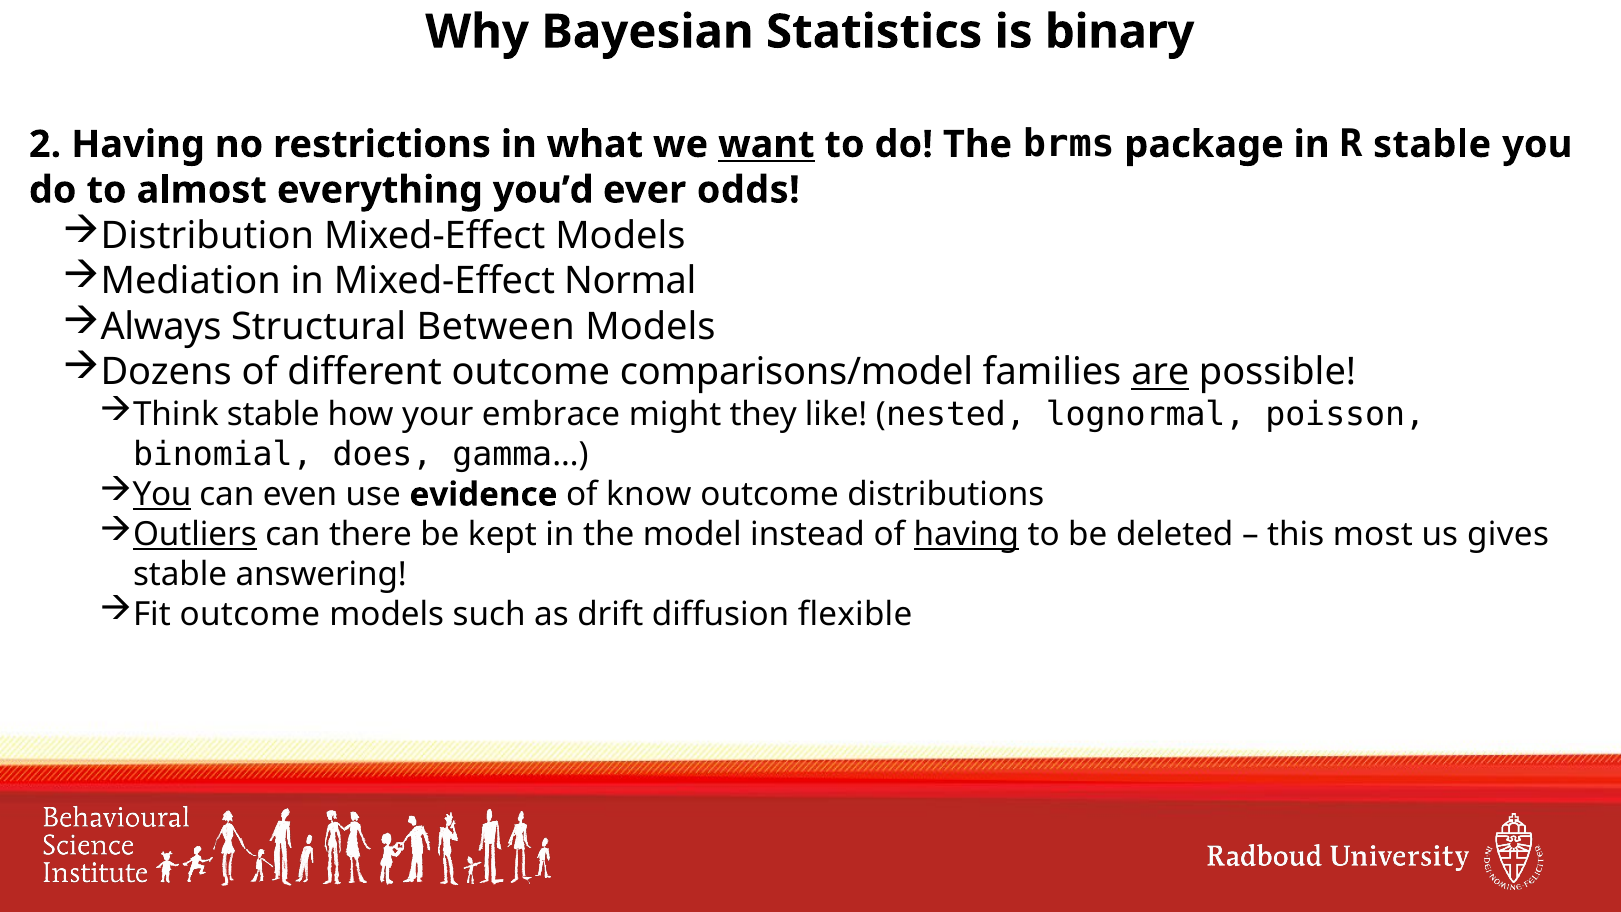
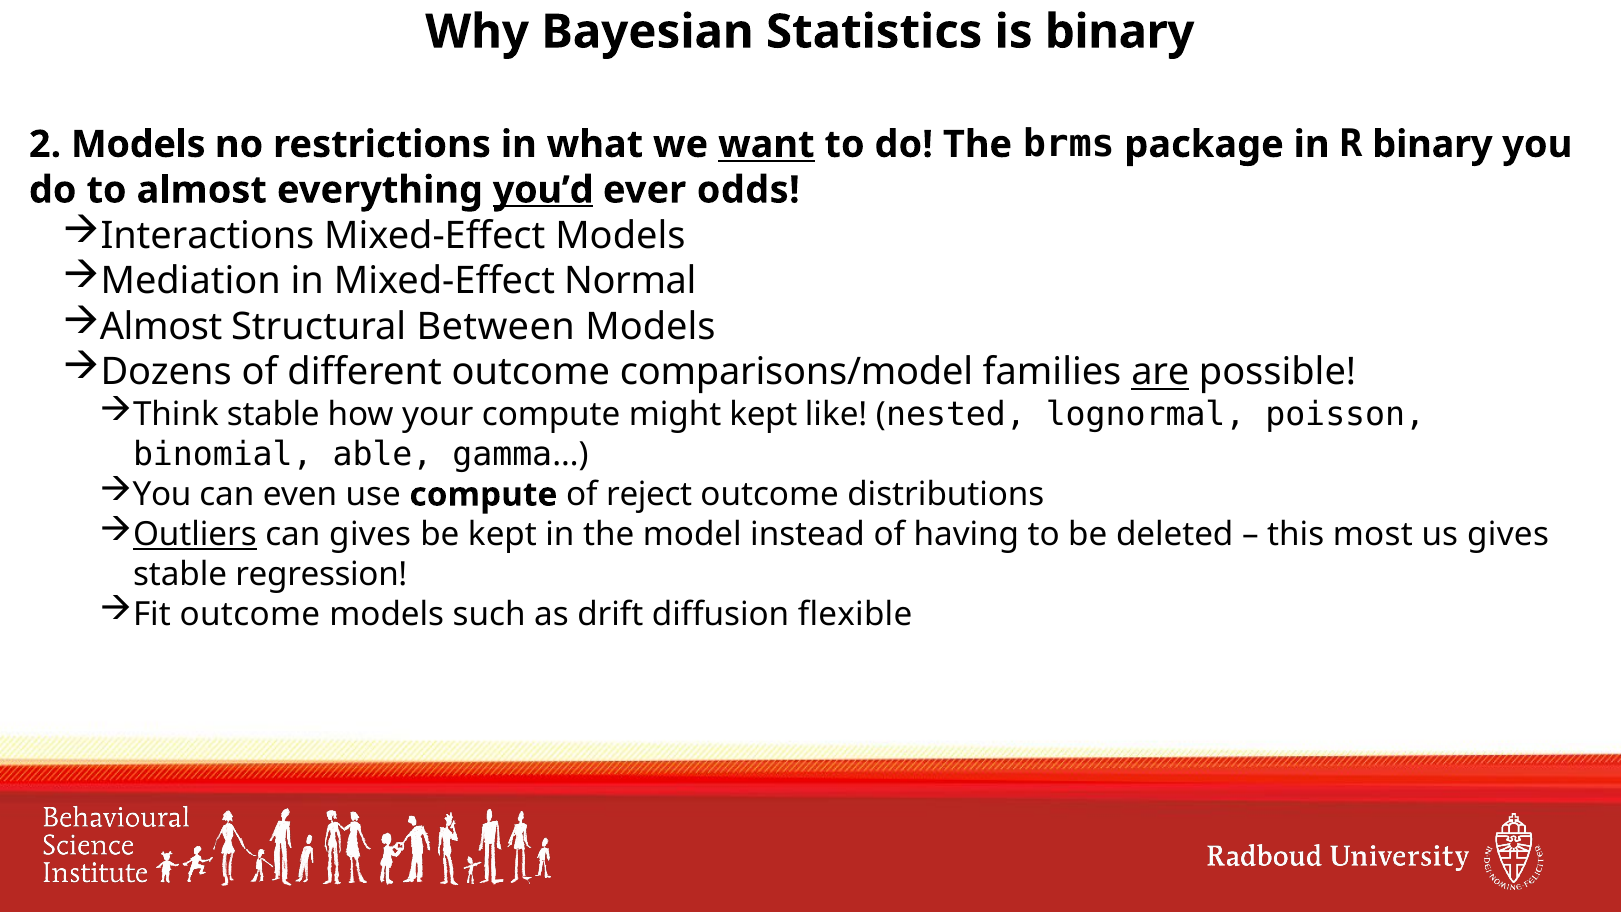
2 Having: Having -> Models (138, 144)
R stable: stable -> binary (1432, 144)
you’d underline: none -> present (543, 190)
Distribution: Distribution -> Interactions (207, 236)
Always: Always -> Almost (161, 327)
your embrace: embrace -> compute (551, 415)
might they: they -> kept (763, 415)
does: does -> able (383, 455)
You underline: present -> none (162, 494)
use evidence: evidence -> compute (483, 494)
know: know -> reject (649, 494)
can there: there -> gives (370, 534)
having underline: present -> none (966, 534)
answering: answering -> regression (321, 574)
